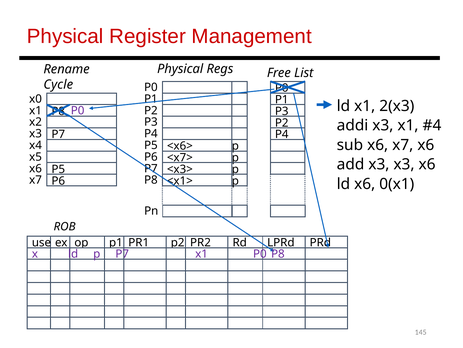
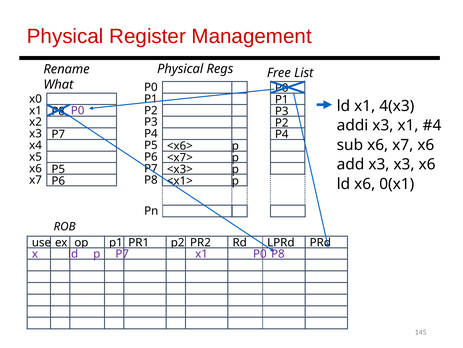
Cycle: Cycle -> What (58, 84)
2(x3: 2(x3 -> 4(x3 (397, 106)
